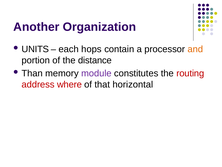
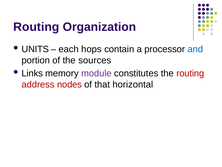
Another: Another -> Routing (36, 27)
and colour: orange -> blue (195, 49)
distance: distance -> sources (95, 60)
Than: Than -> Links (32, 73)
where: where -> nodes (69, 84)
